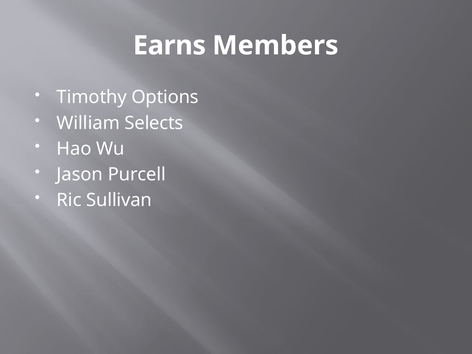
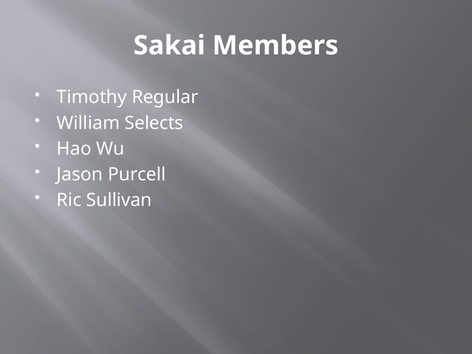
Earns: Earns -> Sakai (169, 46)
Options: Options -> Regular (165, 97)
